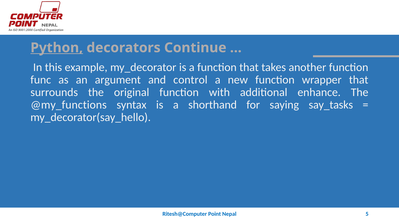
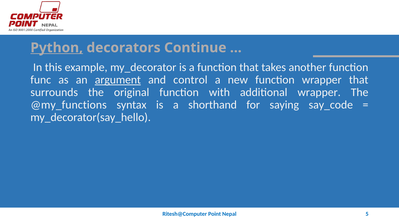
argument underline: none -> present (118, 80)
additional enhance: enhance -> wrapper (319, 93)
say_tasks: say_tasks -> say_code (331, 105)
